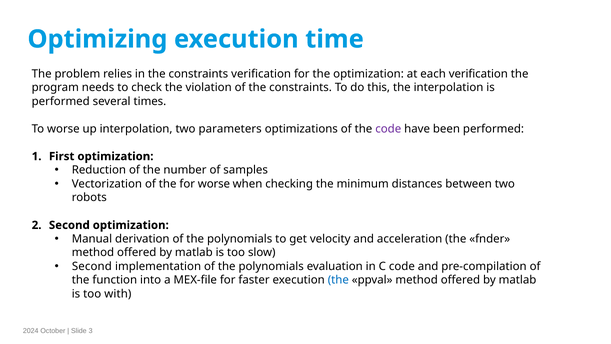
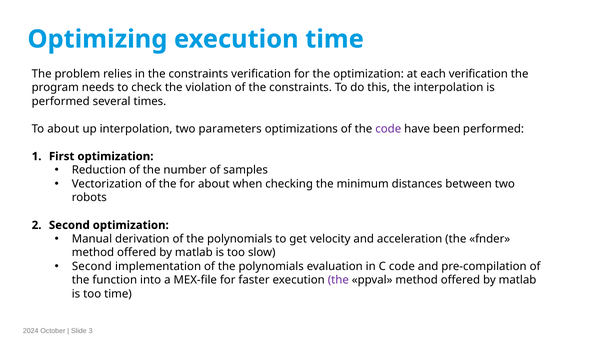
To worse: worse -> about (63, 129)
for worse: worse -> about (214, 184)
the colour: blue -> purple (338, 280)
too with: with -> time (118, 294)
